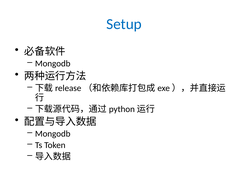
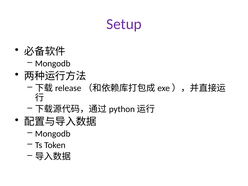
Setup colour: blue -> purple (124, 24)
